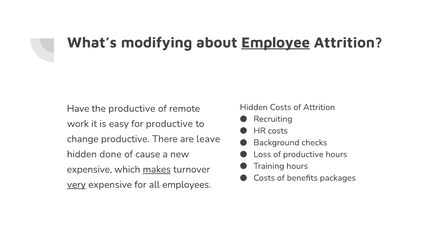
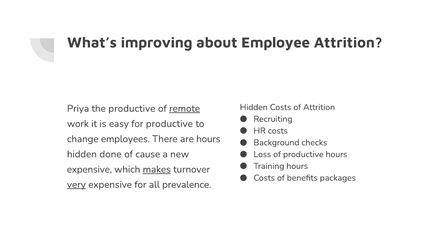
modifying: modifying -> improving (157, 43)
Employee underline: present -> none (276, 43)
Have: Have -> Priya (78, 108)
remote underline: none -> present (185, 108)
change productive: productive -> employees (125, 139)
are leave: leave -> hours (208, 139)
employees: employees -> prevalence (187, 185)
